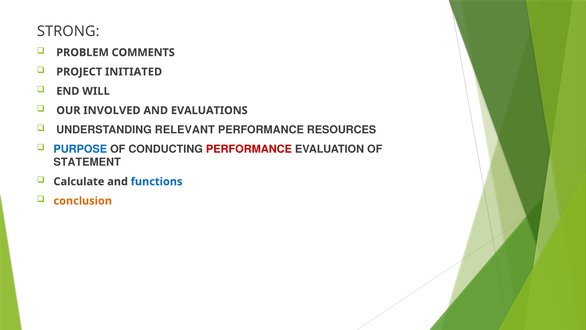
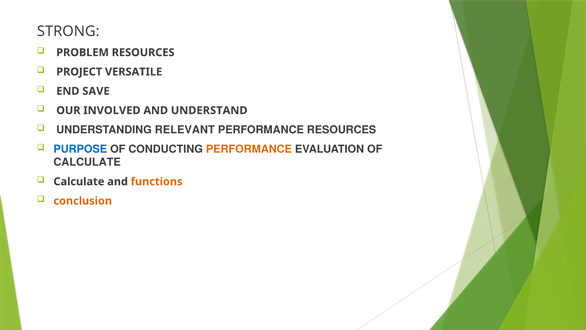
PROBLEM COMMENTS: COMMENTS -> RESOURCES (143, 52)
INITIATED: INITIATED -> VERSATILE (134, 72)
WILL: WILL -> SAVE (96, 91)
EVALUATIONS: EVALUATIONS -> UNDERSTAND (209, 110)
PERFORMANCE colour: red -> orange (249, 149)
STATEMENT: STATEMENT -> CALCULATE (87, 162)
functions colour: blue -> orange (157, 181)
